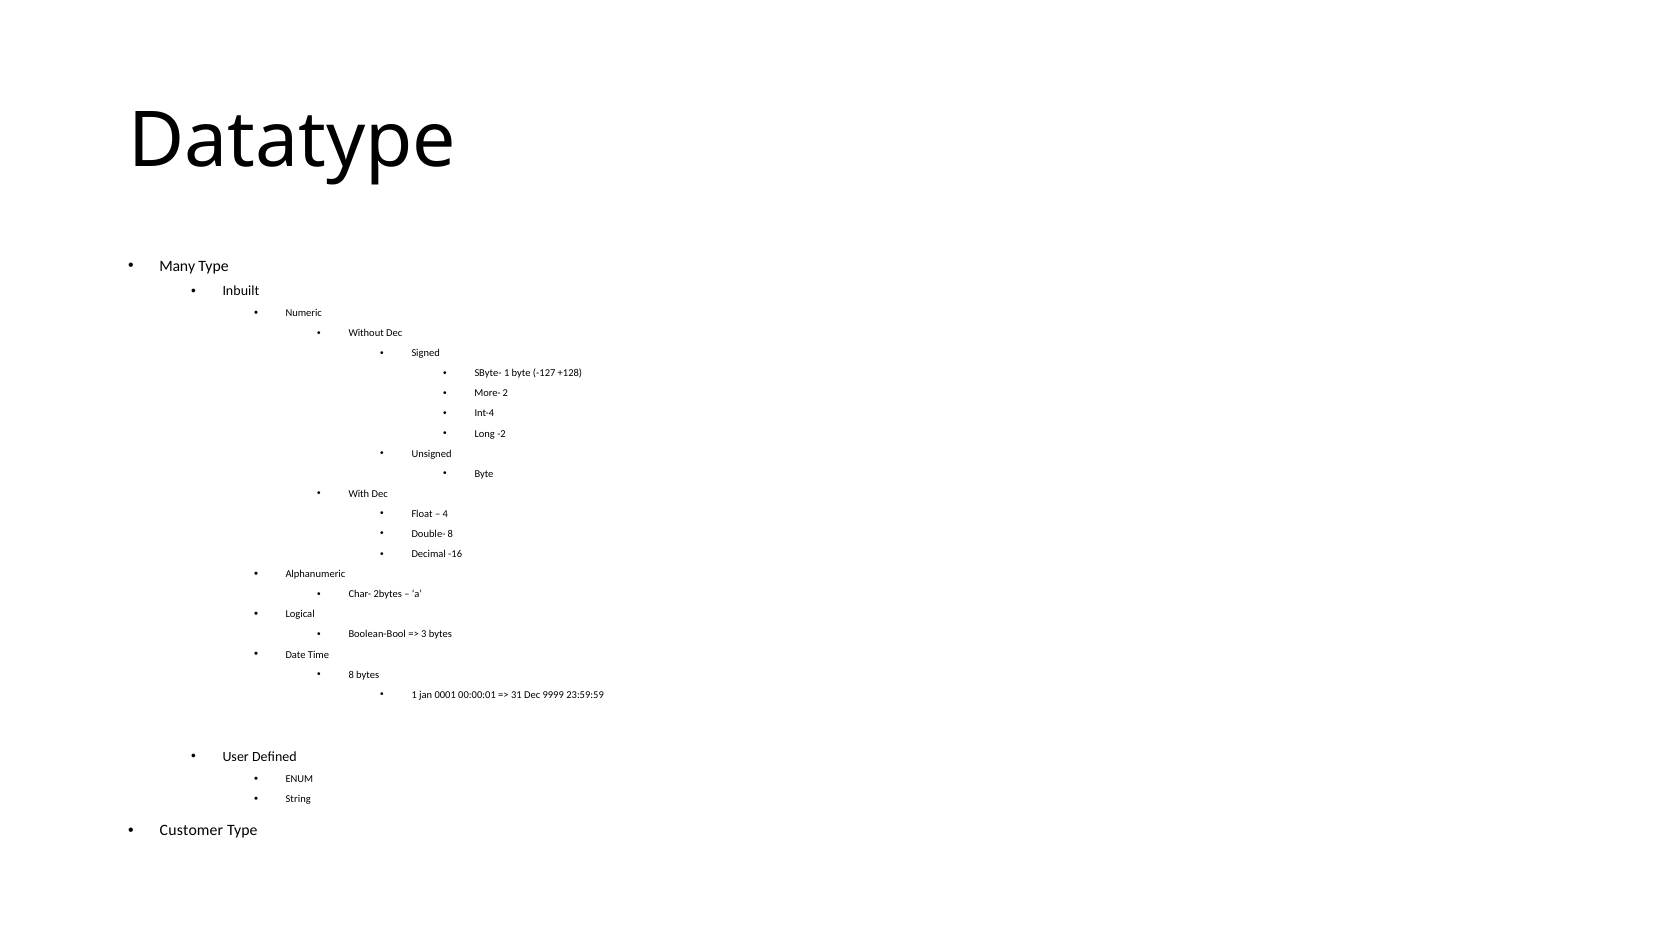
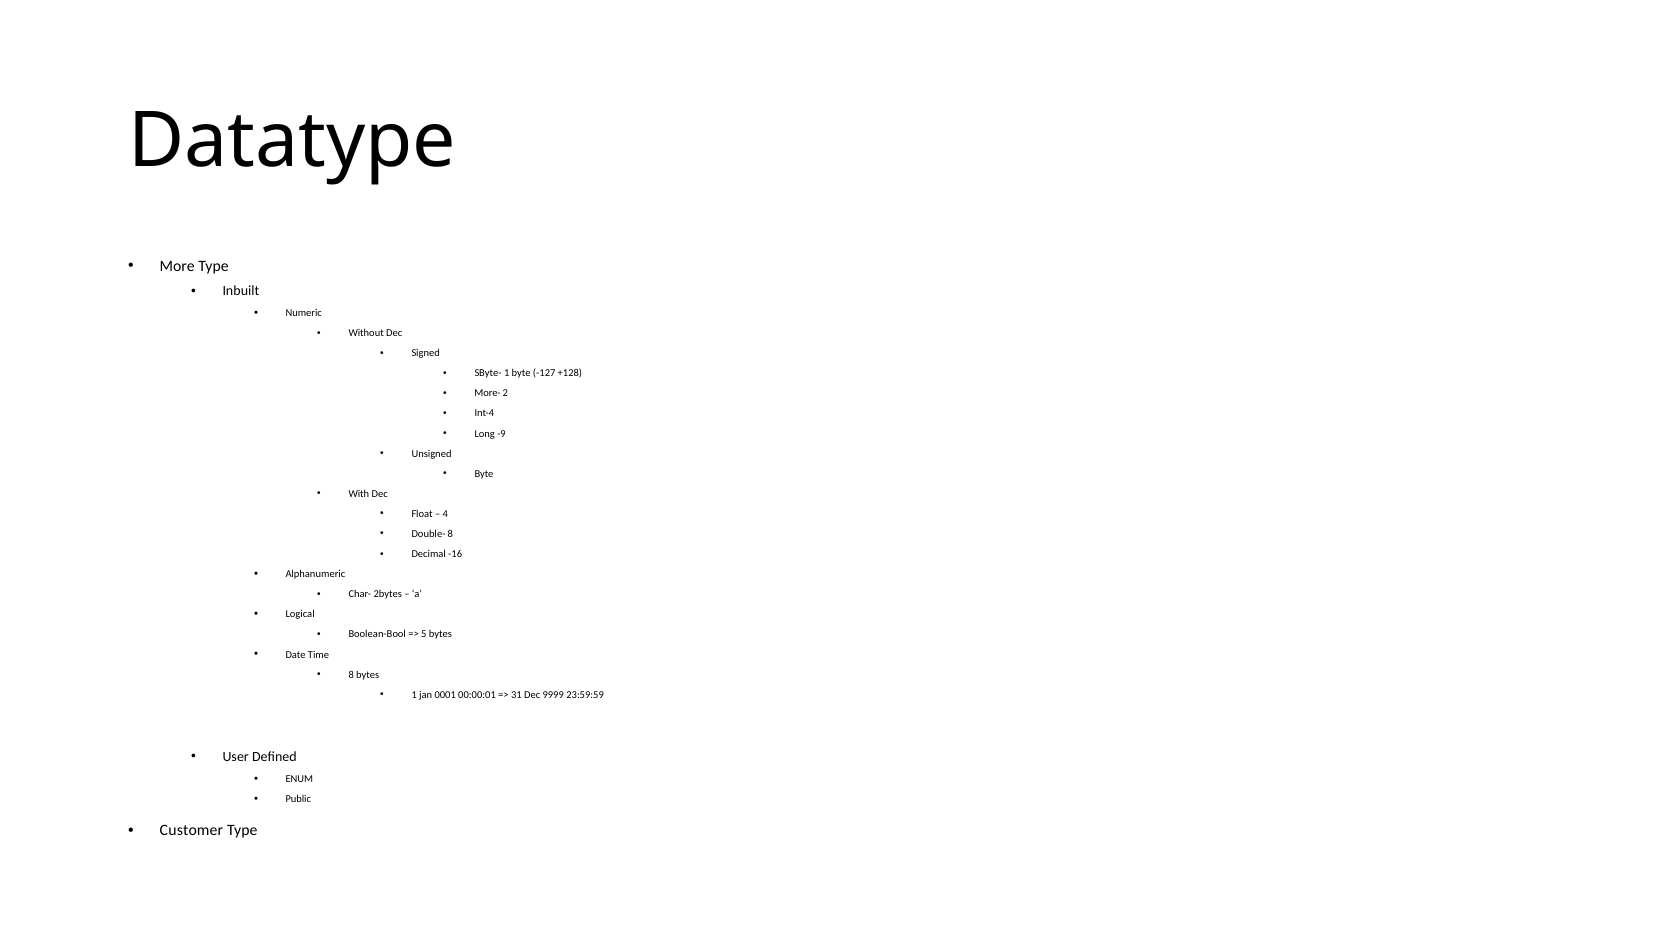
Many: Many -> More (177, 266)
-2: -2 -> -9 (502, 434)
3: 3 -> 5 (424, 635)
String: String -> Public (298, 799)
